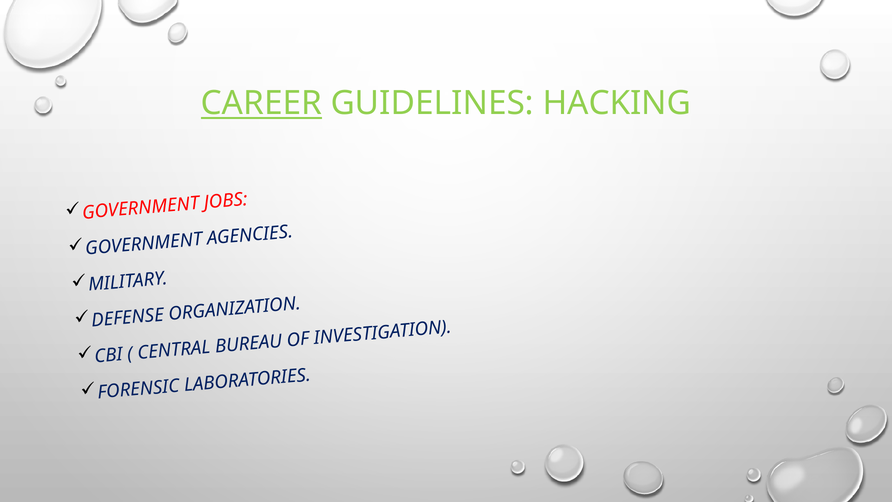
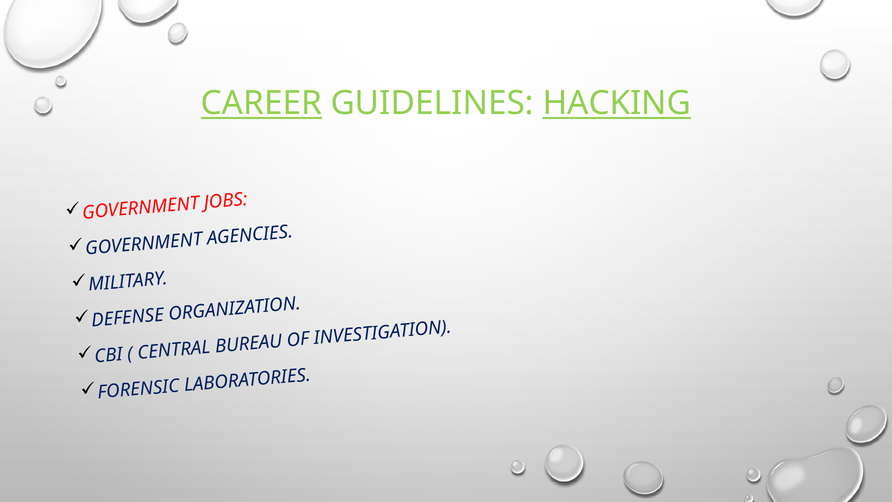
HACKING underline: none -> present (617, 103)
